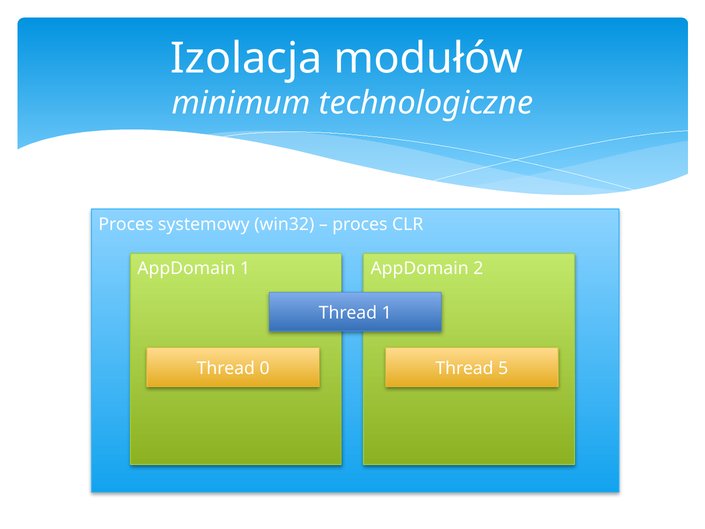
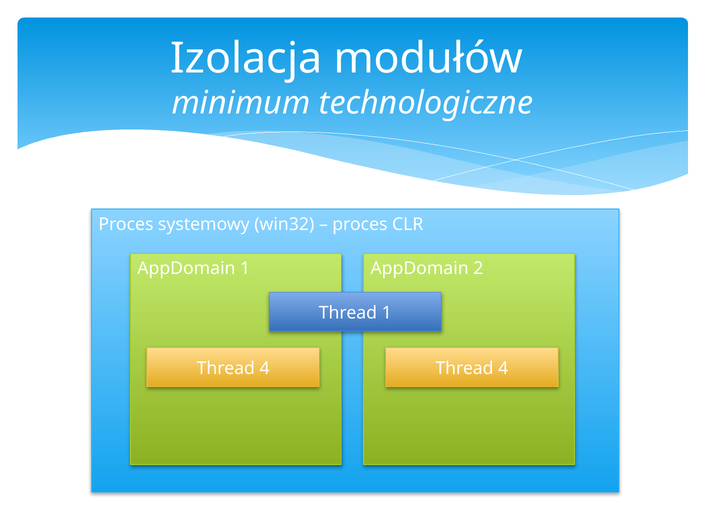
0: 0 -> 4 (265, 368)
5: 5 -> 4 (503, 368)
